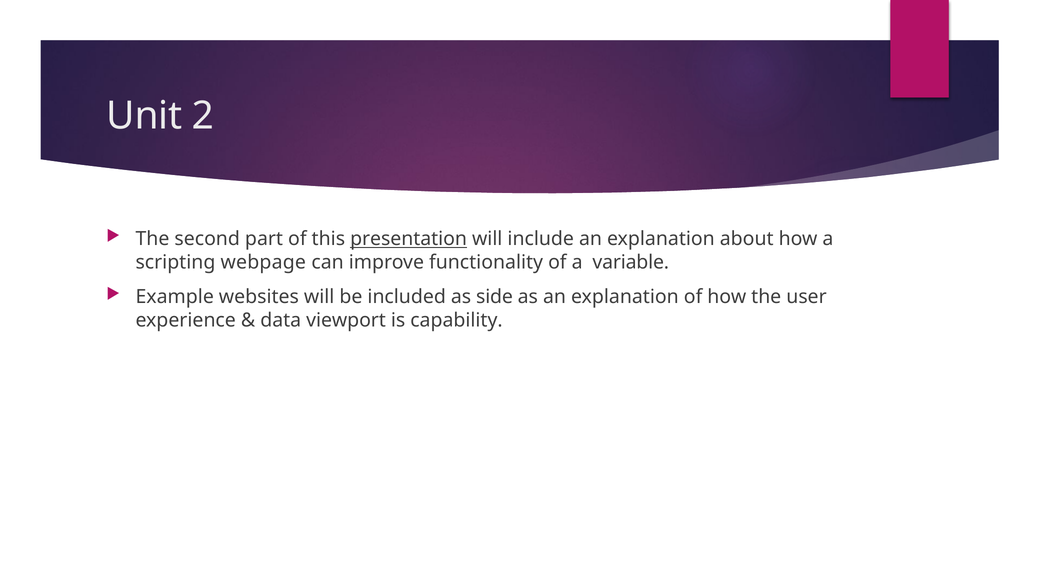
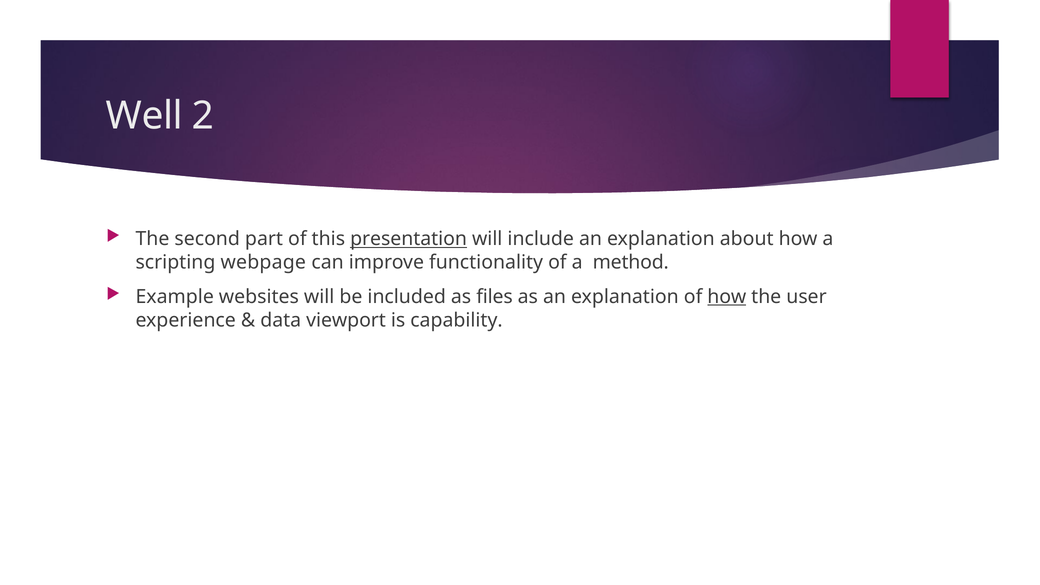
Unit: Unit -> Well (144, 116)
variable: variable -> method (631, 262)
side: side -> files (494, 297)
how underline: none -> present (727, 297)
